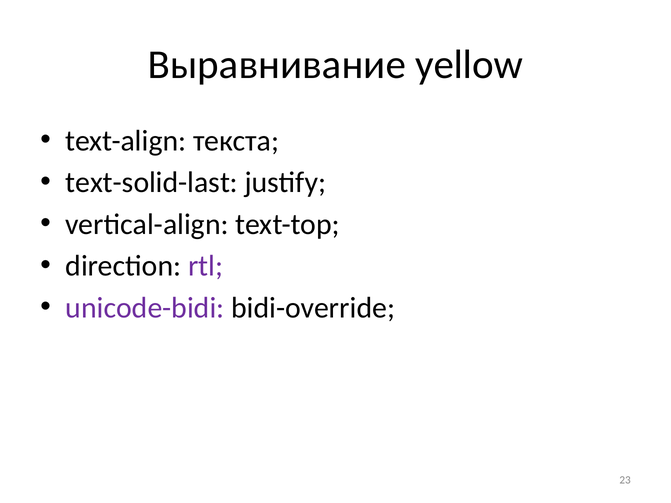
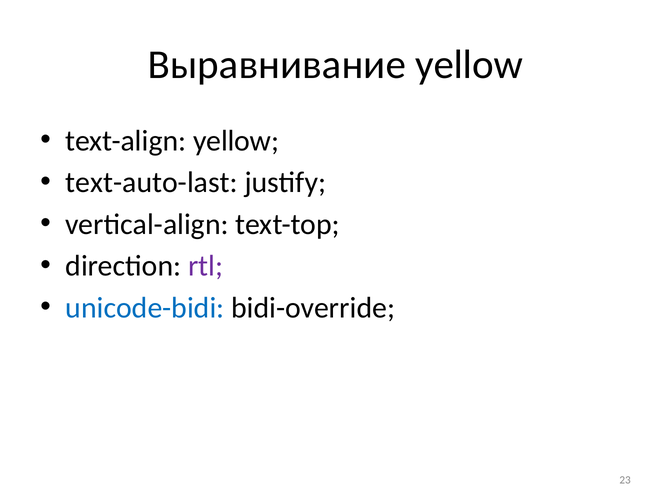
text-align текста: текста -> yellow (236, 141)
text-solid-last: text-solid-last -> text-auto-last (152, 183)
unicode-bidi colour: purple -> blue (145, 308)
